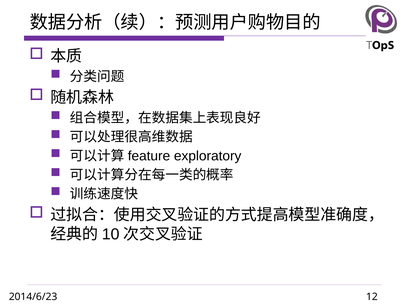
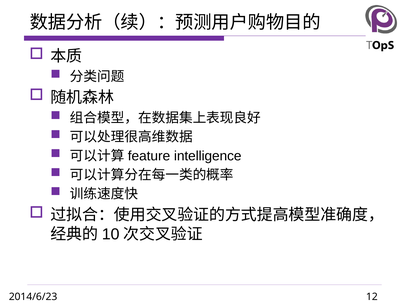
exploratory: exploratory -> intelligence (208, 156)
